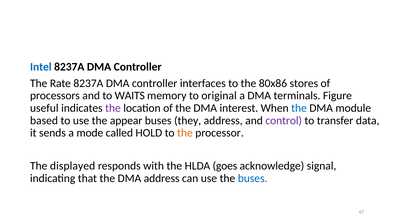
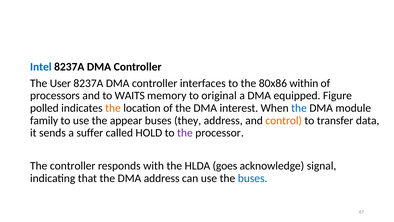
Rate: Rate -> User (60, 83)
stores: stores -> within (304, 83)
terminals: terminals -> equipped (297, 95)
useful: useful -> polled (44, 108)
the colour: purple -> orange (113, 108)
based: based -> family (44, 120)
control colour: purple -> orange (284, 120)
mode: mode -> suffer (90, 133)
the colour: orange -> purple (185, 133)
The displayed: displayed -> controller (73, 166)
